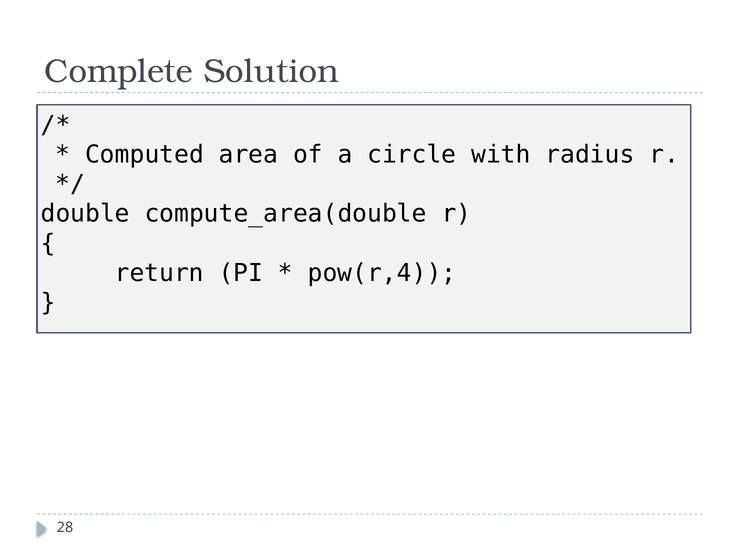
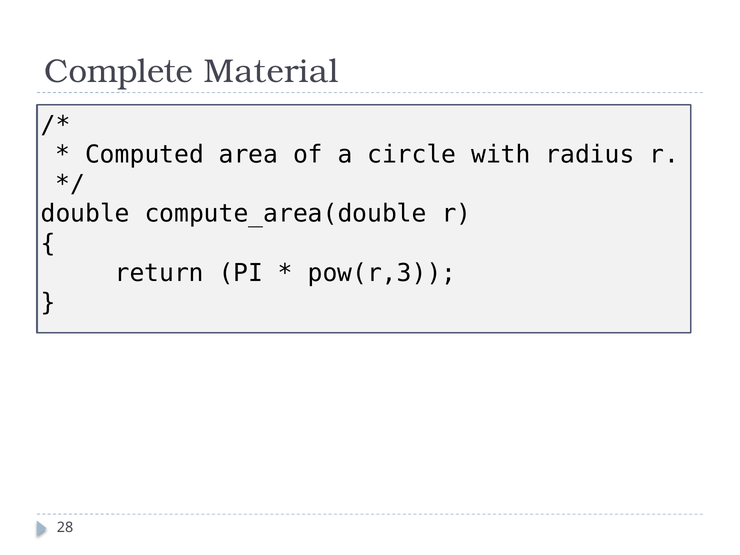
Solution: Solution -> Material (271, 71)
pow(r,4: pow(r,4 -> pow(r,3 (382, 273)
